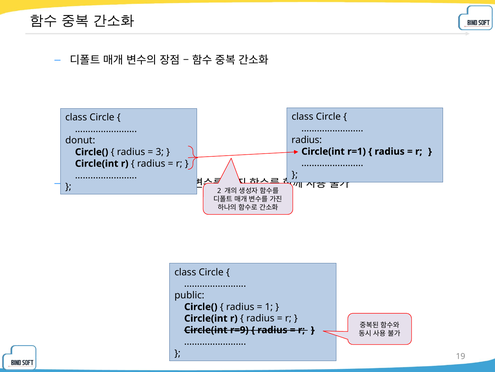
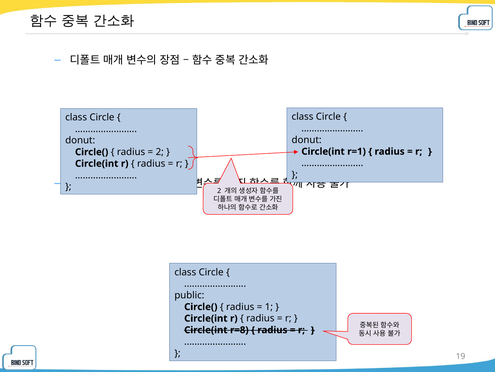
radius: radius -> donut (307, 140)
3: 3 -> 2 (160, 152)
r=9: r=9 -> r=8 (239, 329)
